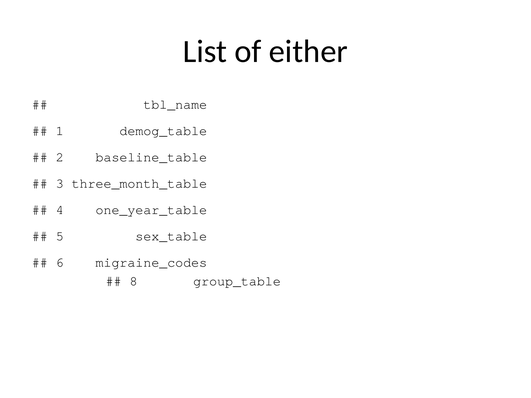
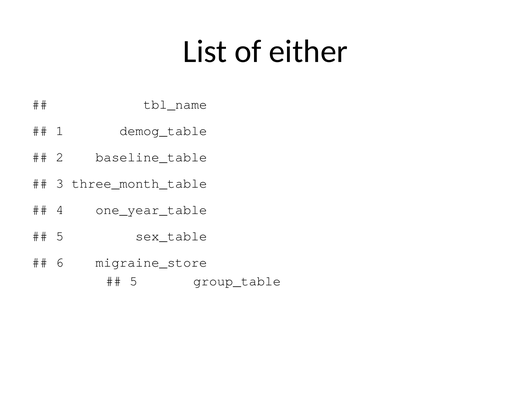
migraine_codes: migraine_codes -> migraine_store (151, 263)
8: 8 -> 5 (133, 281)
